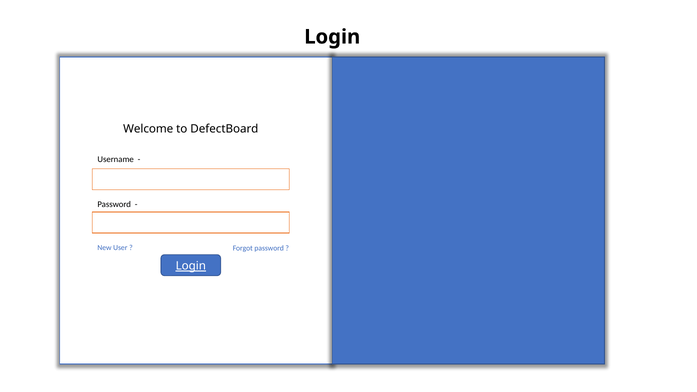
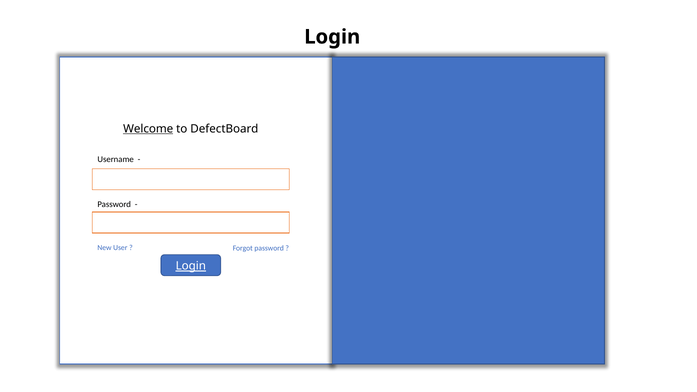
Welcome underline: none -> present (148, 129)
